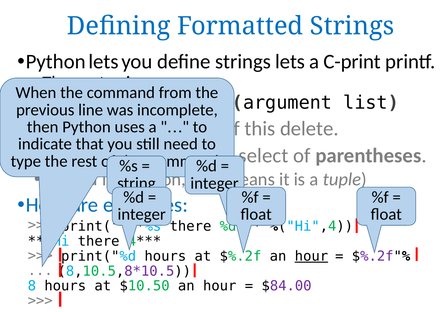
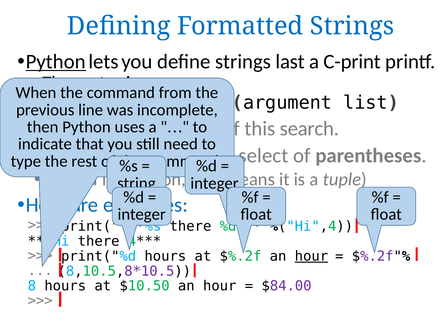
Python underline: none -> present (56, 62)
strings lets: lets -> last (290, 62)
delete: delete -> search (309, 129)
